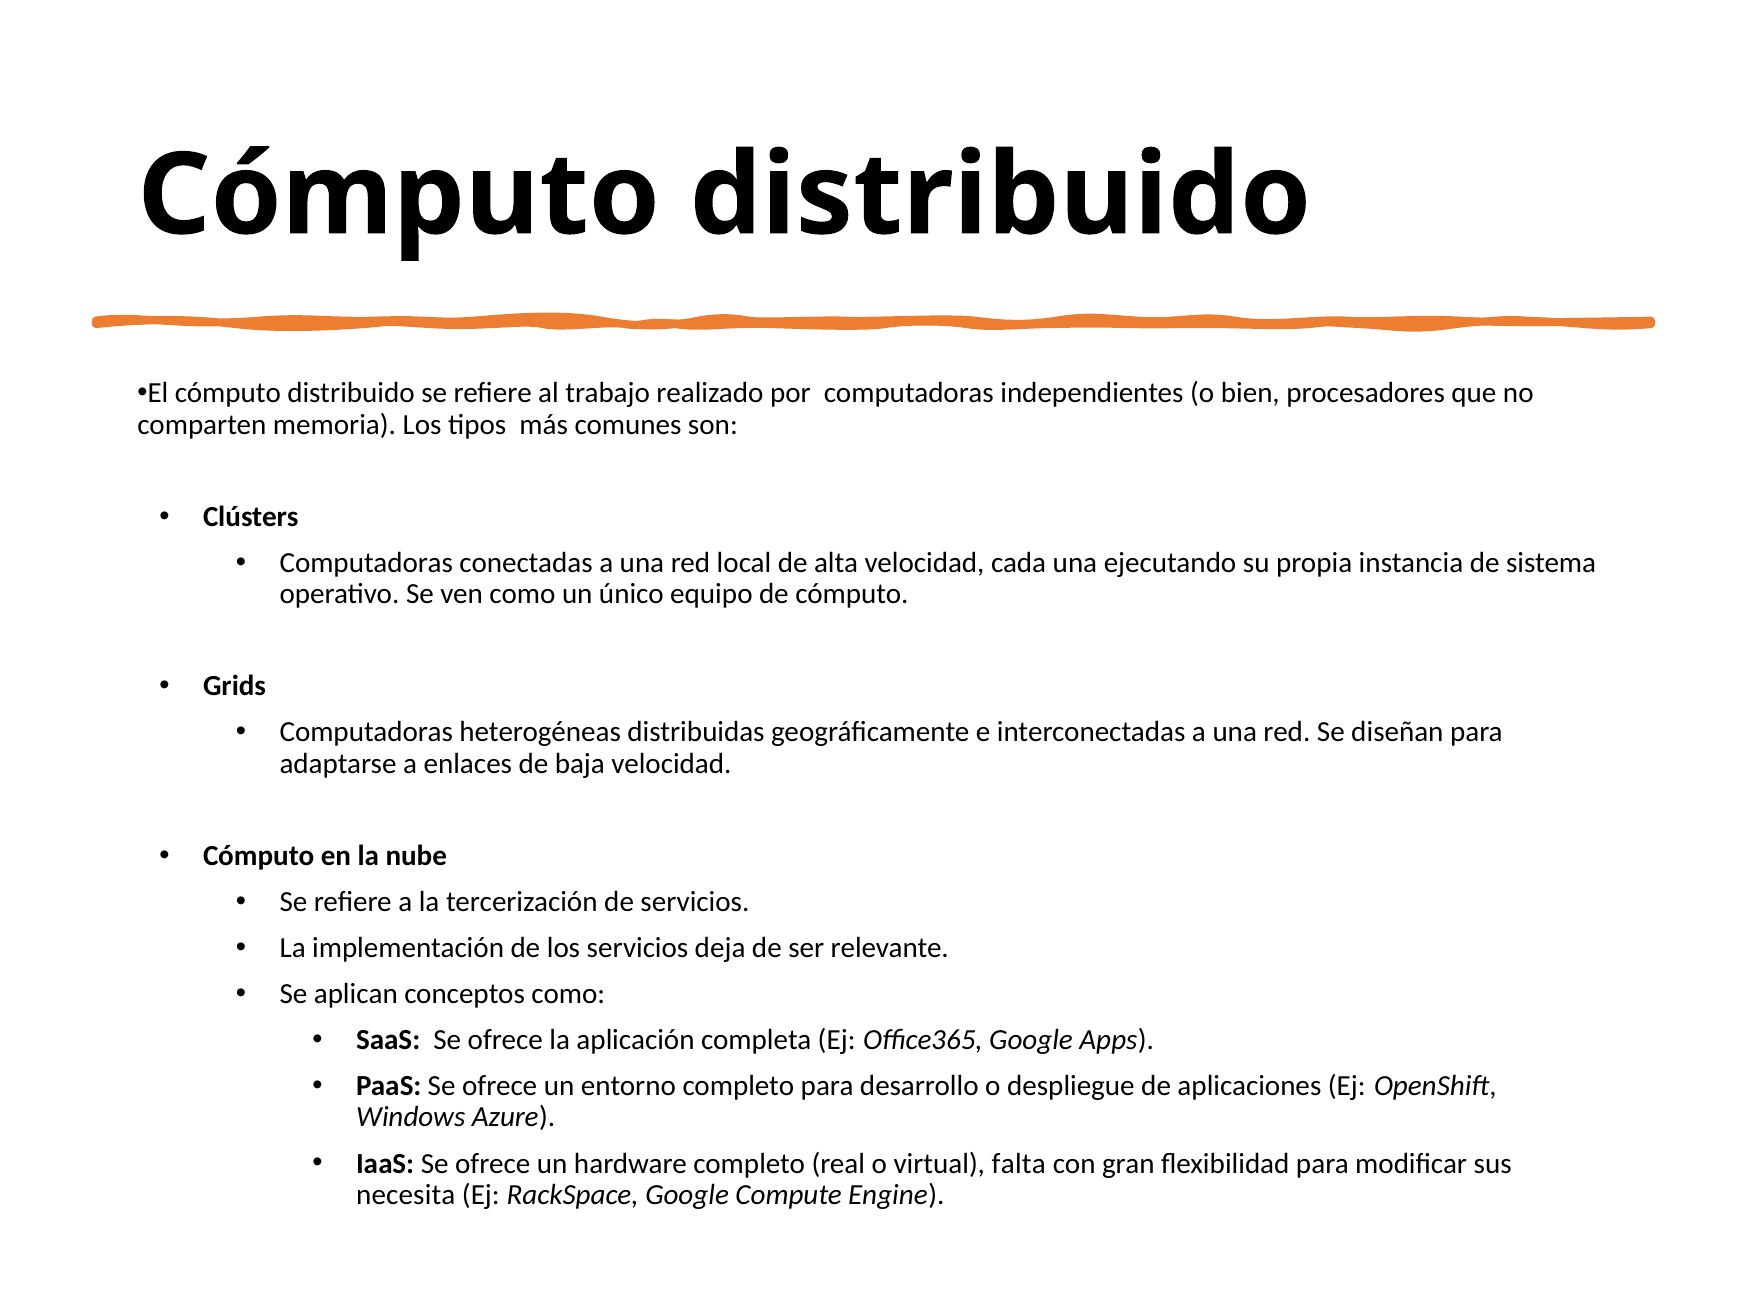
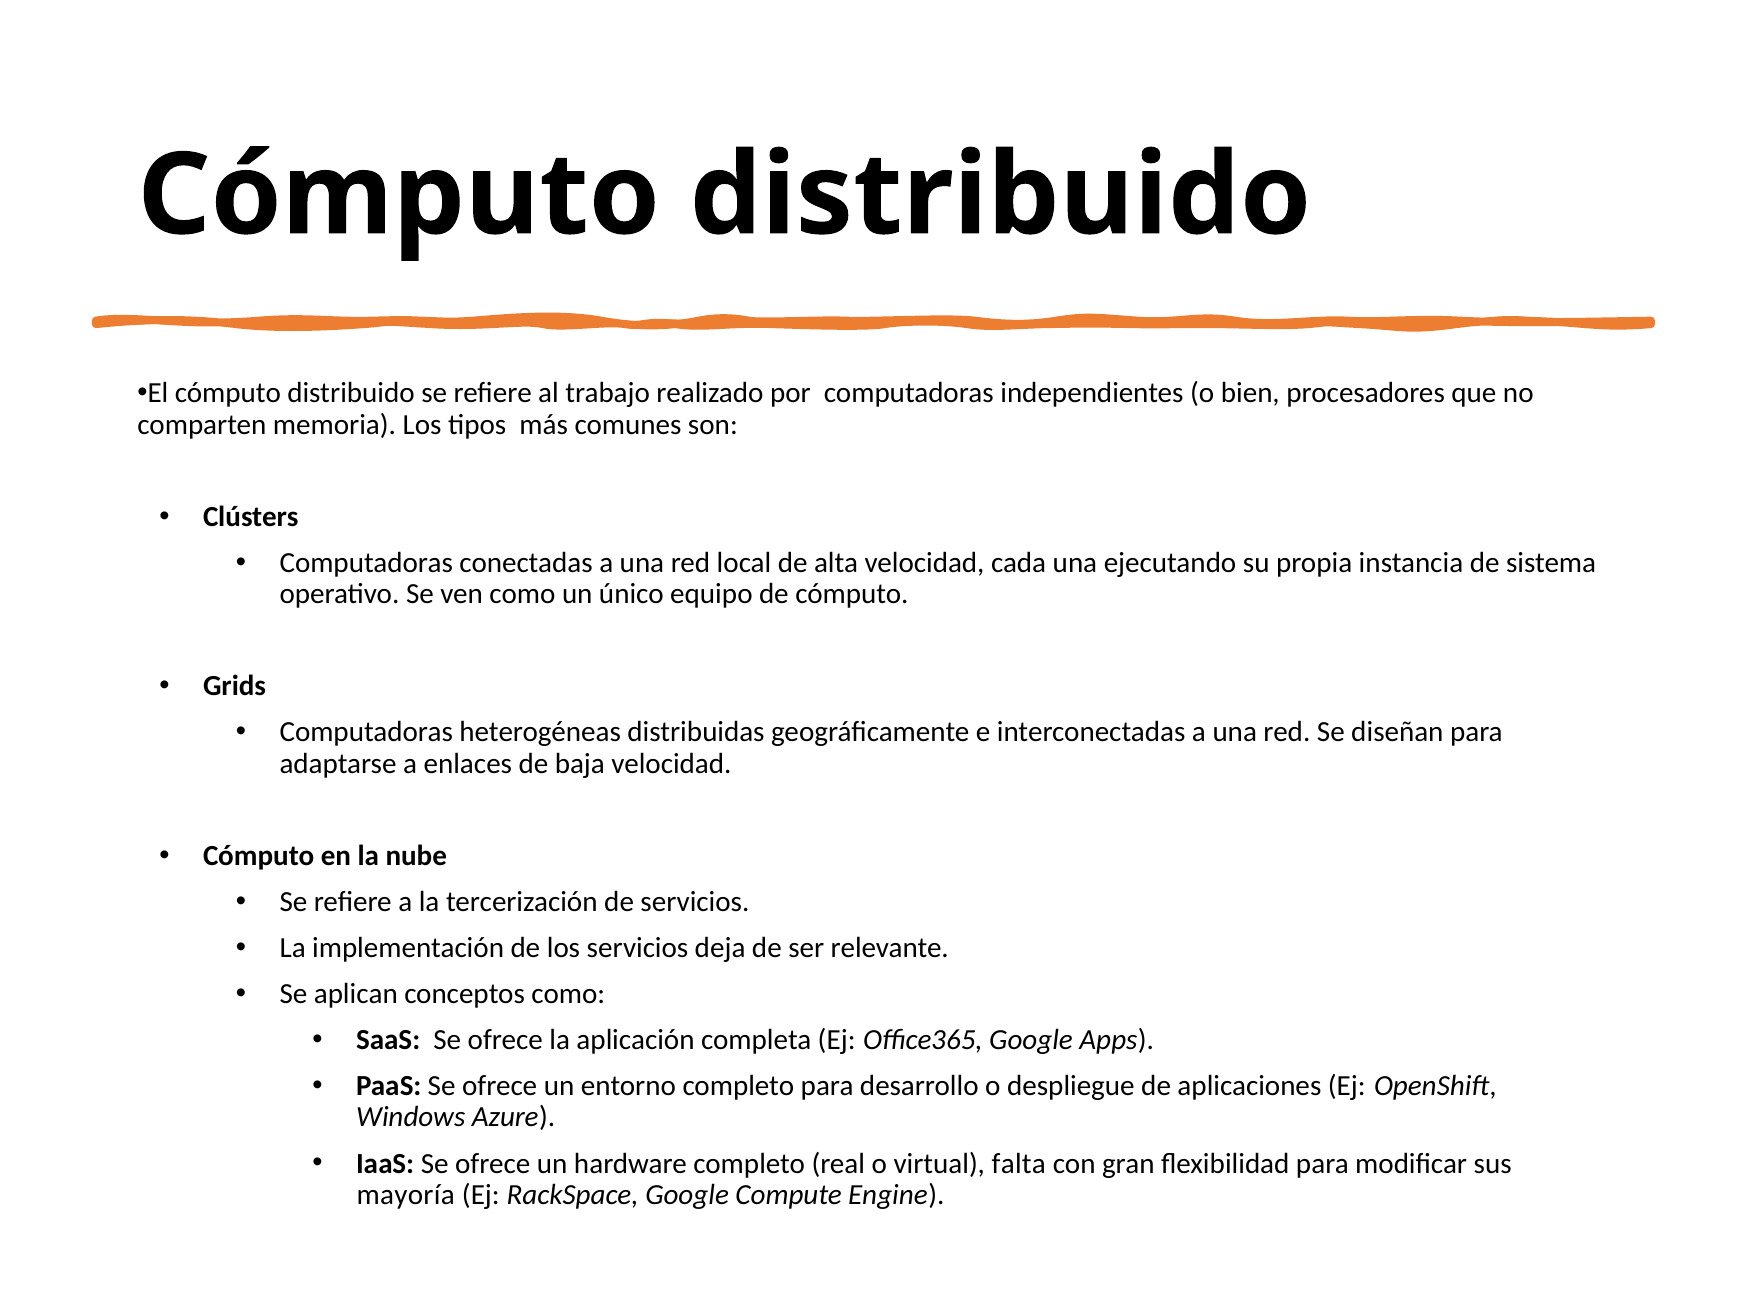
necesita: necesita -> mayoría (406, 1194)
